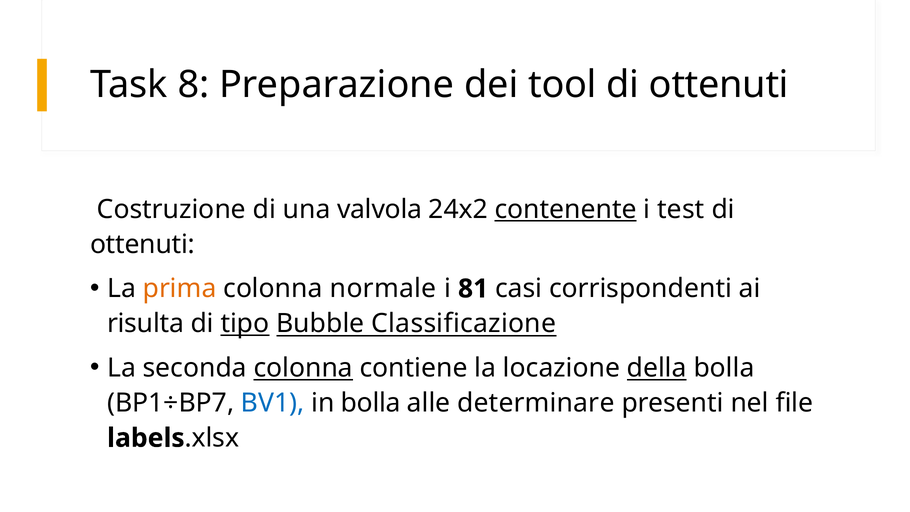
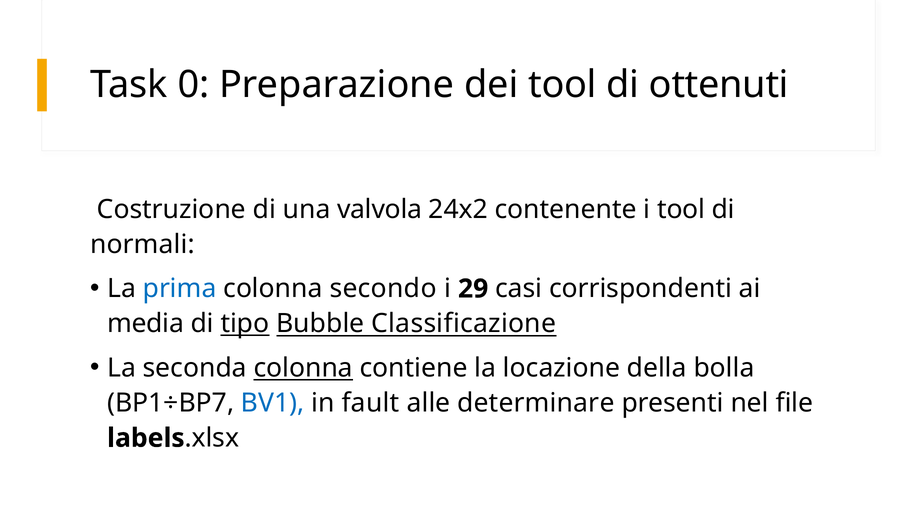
8: 8 -> 0 (193, 85)
contenente underline: present -> none (566, 209)
i test: test -> tool (681, 209)
ottenuti: ottenuti -> normali (142, 244)
prima colour: orange -> blue (180, 289)
normale: normale -> secondo (383, 289)
81: 81 -> 29 (473, 289)
risulta: risulta -> media (146, 324)
della underline: present -> none (657, 368)
in bolla: bolla -> fault (371, 403)
